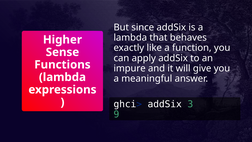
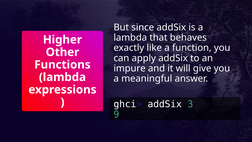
Sense: Sense -> Other (62, 52)
